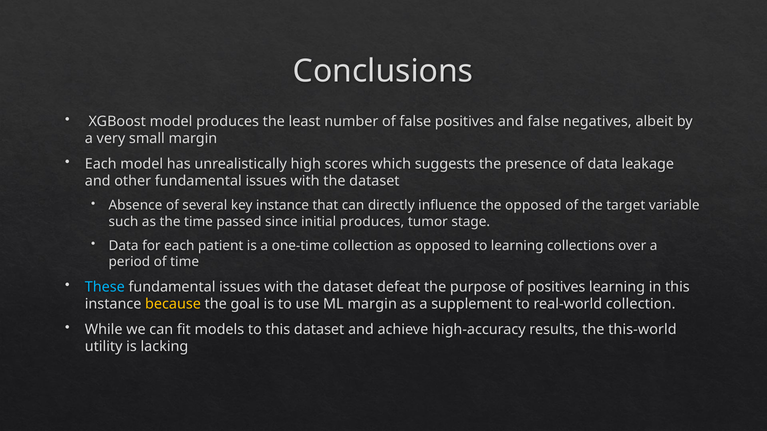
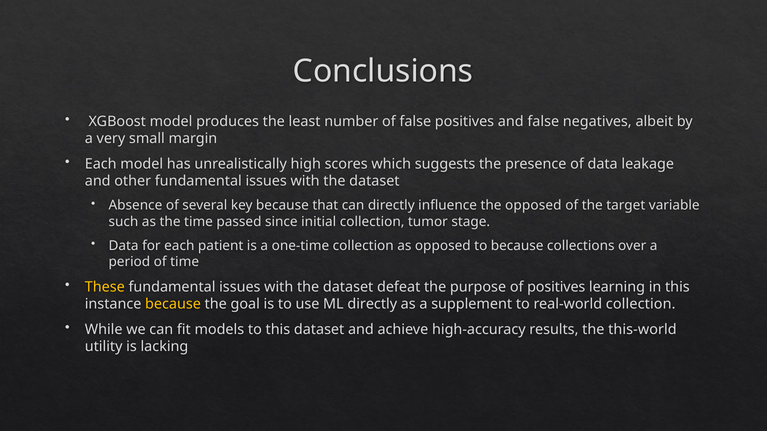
key instance: instance -> because (282, 206)
initial produces: produces -> collection (372, 222)
to learning: learning -> because (517, 246)
These colour: light blue -> yellow (105, 287)
ML margin: margin -> directly (372, 304)
